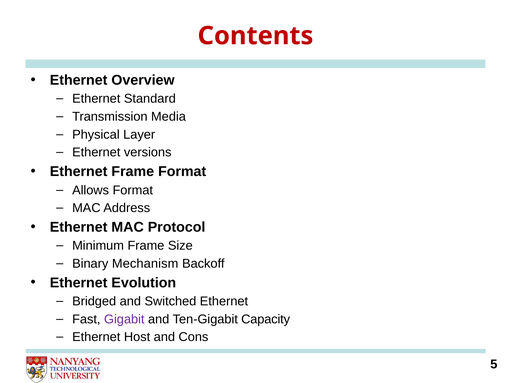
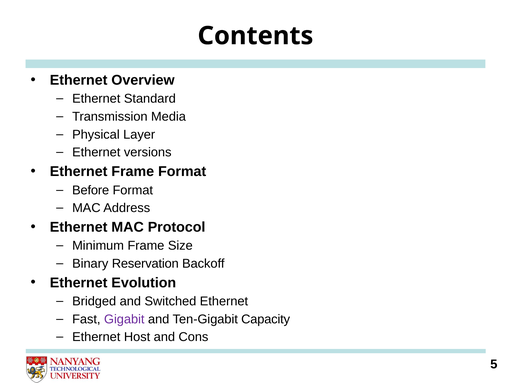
Contents colour: red -> black (255, 36)
Allows: Allows -> Before (91, 190)
Mechanism: Mechanism -> Reservation (145, 264)
